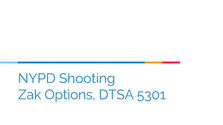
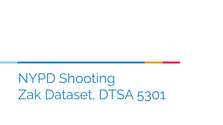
Options: Options -> Dataset (70, 95)
